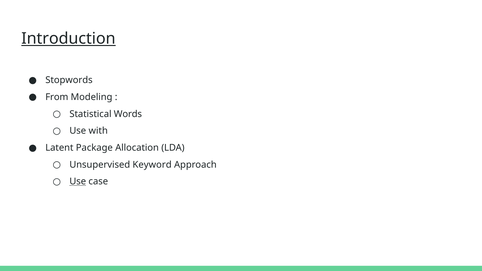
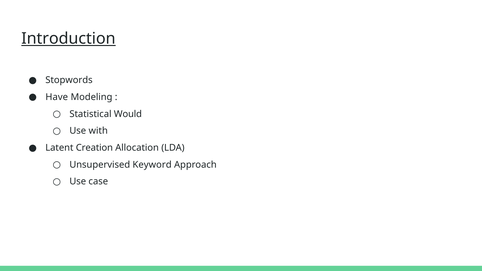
From: From -> Have (57, 97)
Words: Words -> Would (128, 114)
Package: Package -> Creation (94, 148)
Use underline: present -> none (78, 182)
